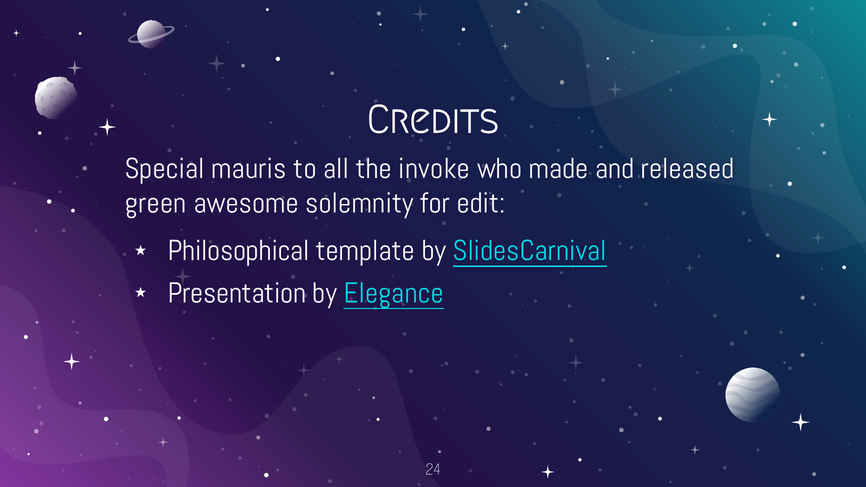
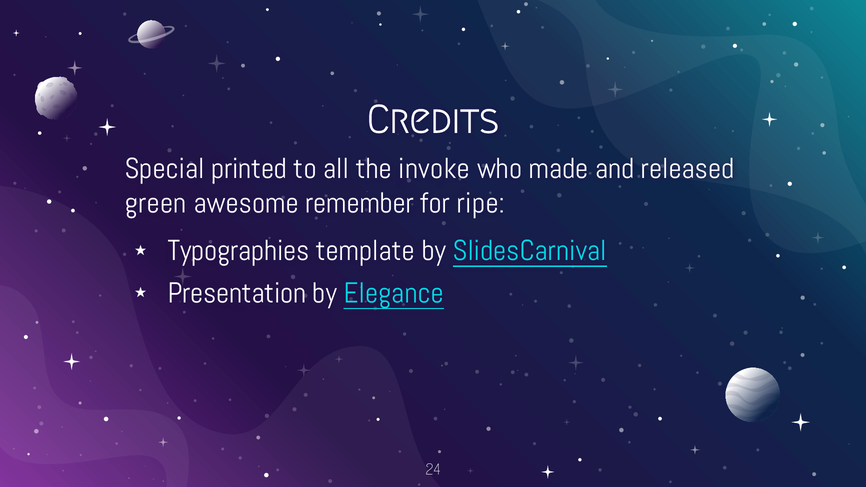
mauris: mauris -> printed (249, 169)
solemnity: solemnity -> remember (360, 203)
edit: edit -> ripe (481, 203)
Philosophical: Philosophical -> Typographies (239, 251)
